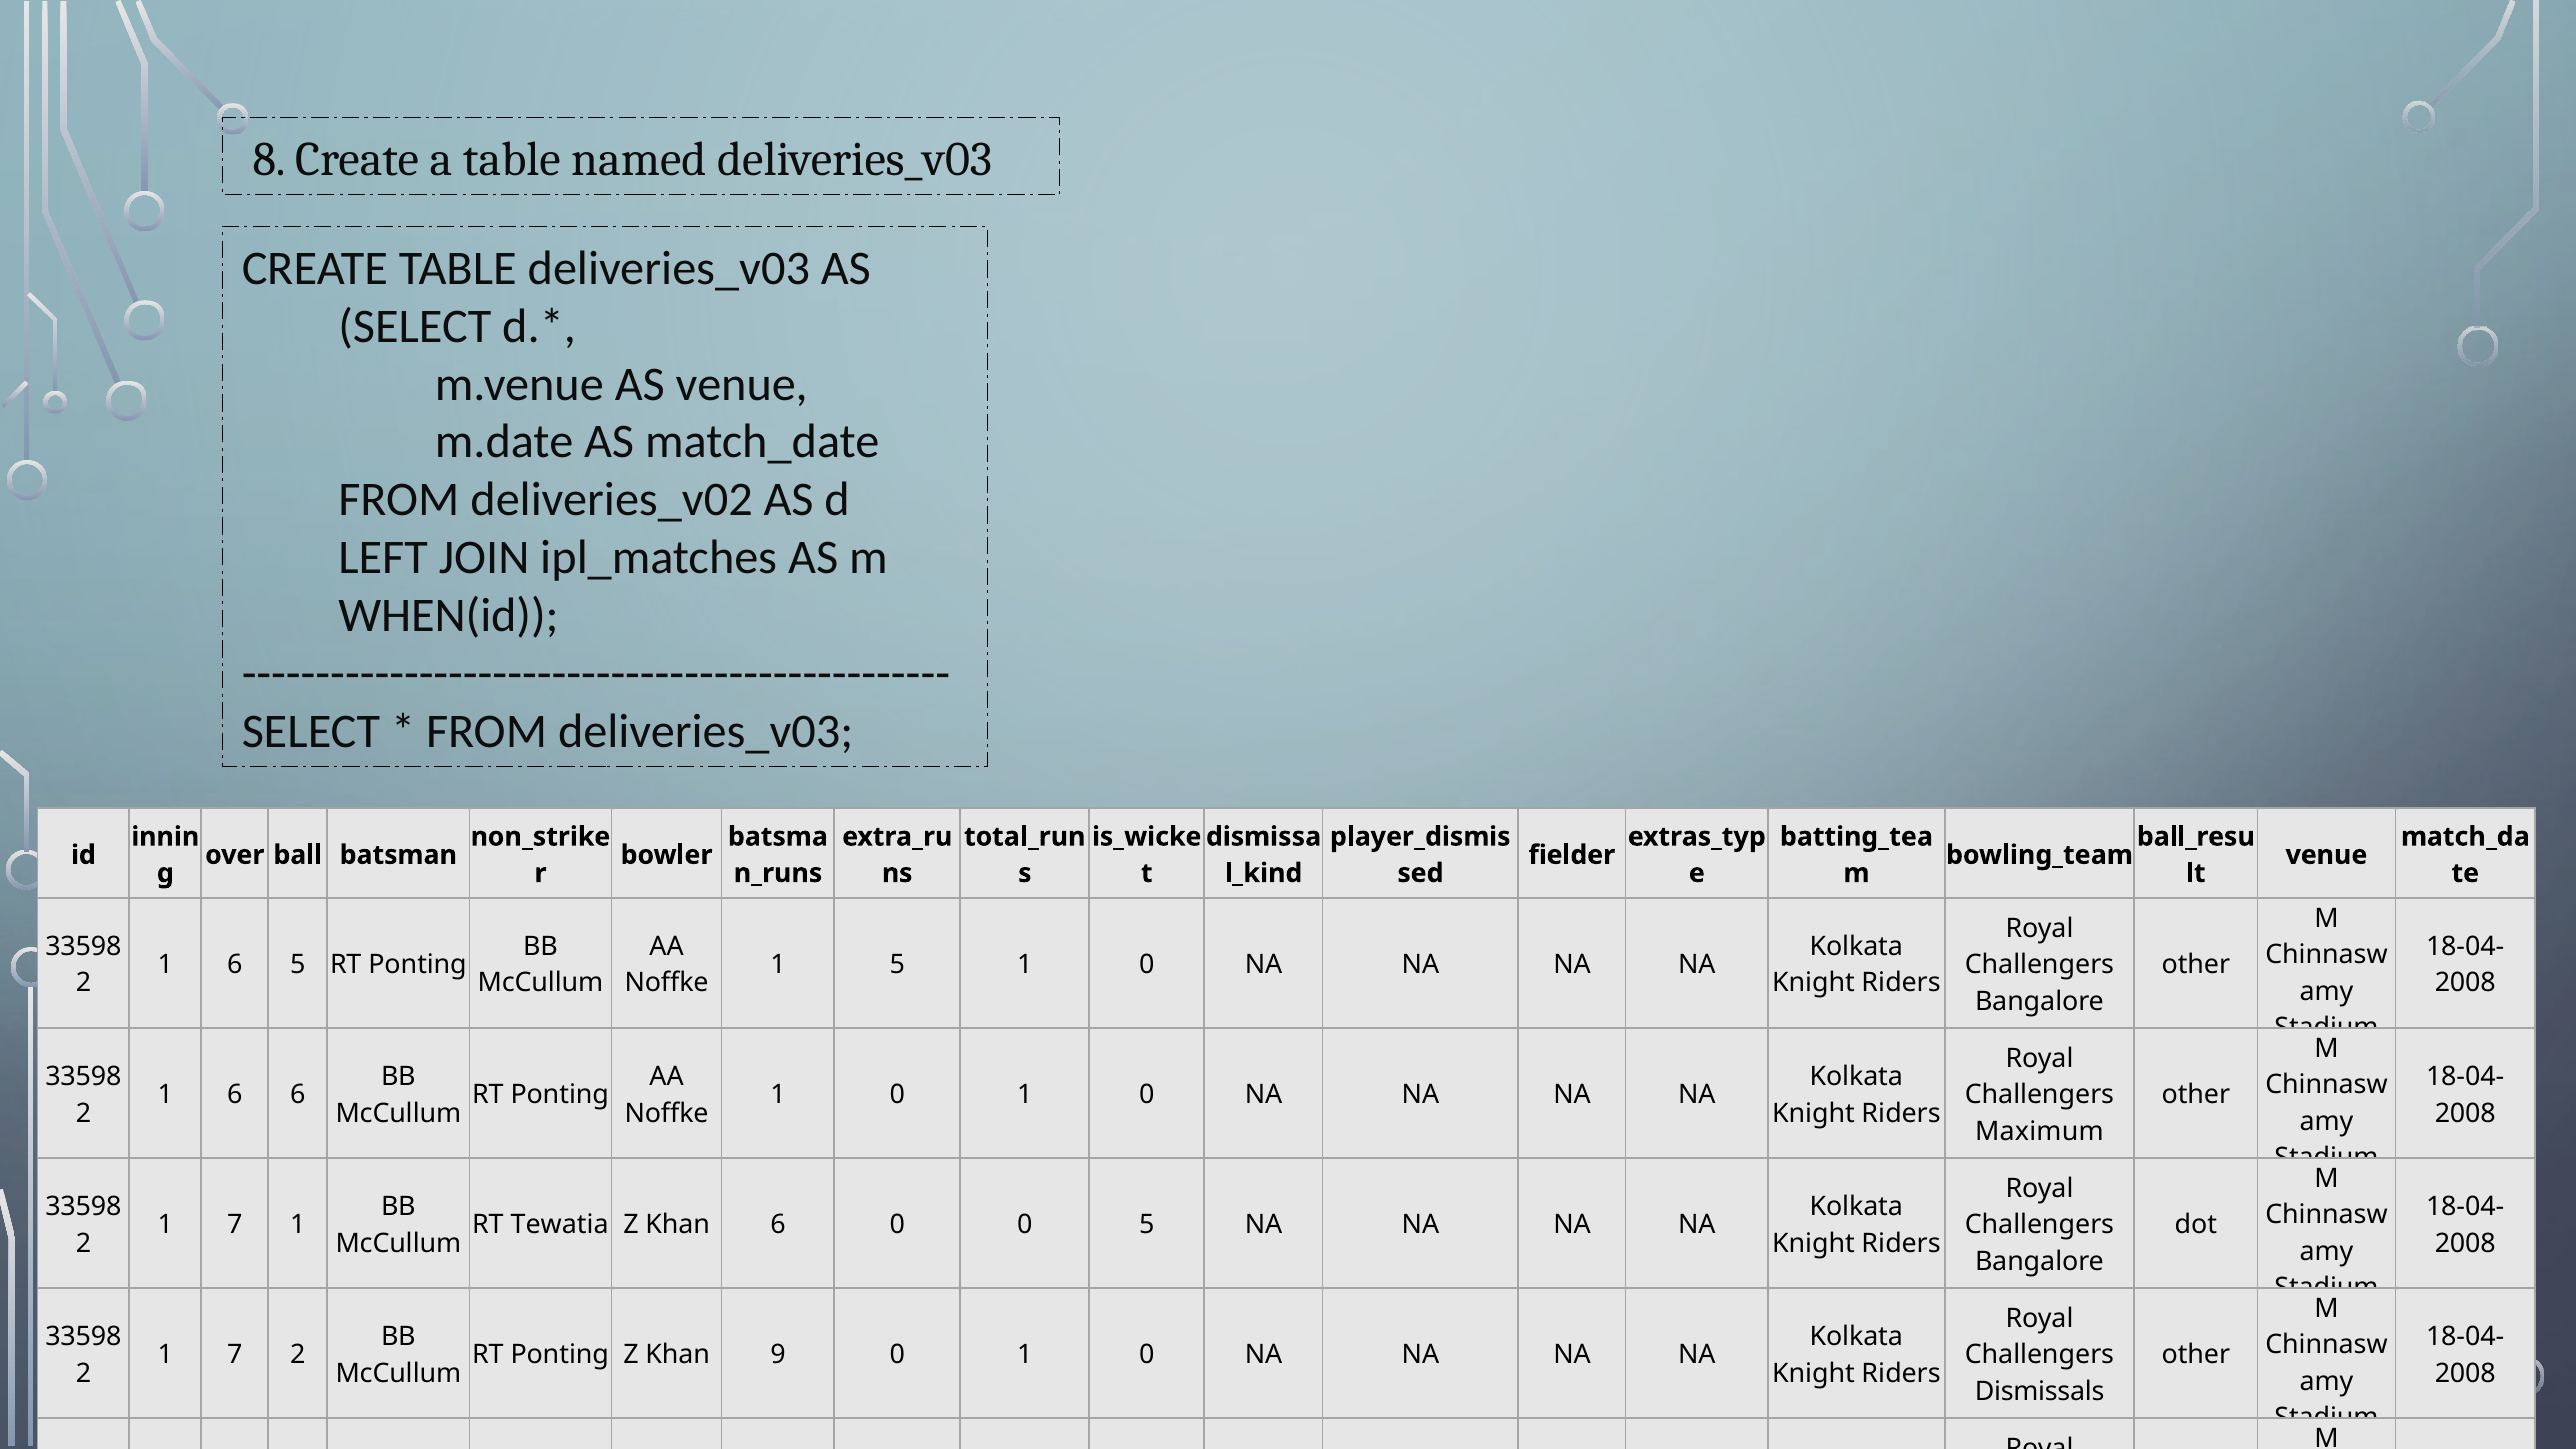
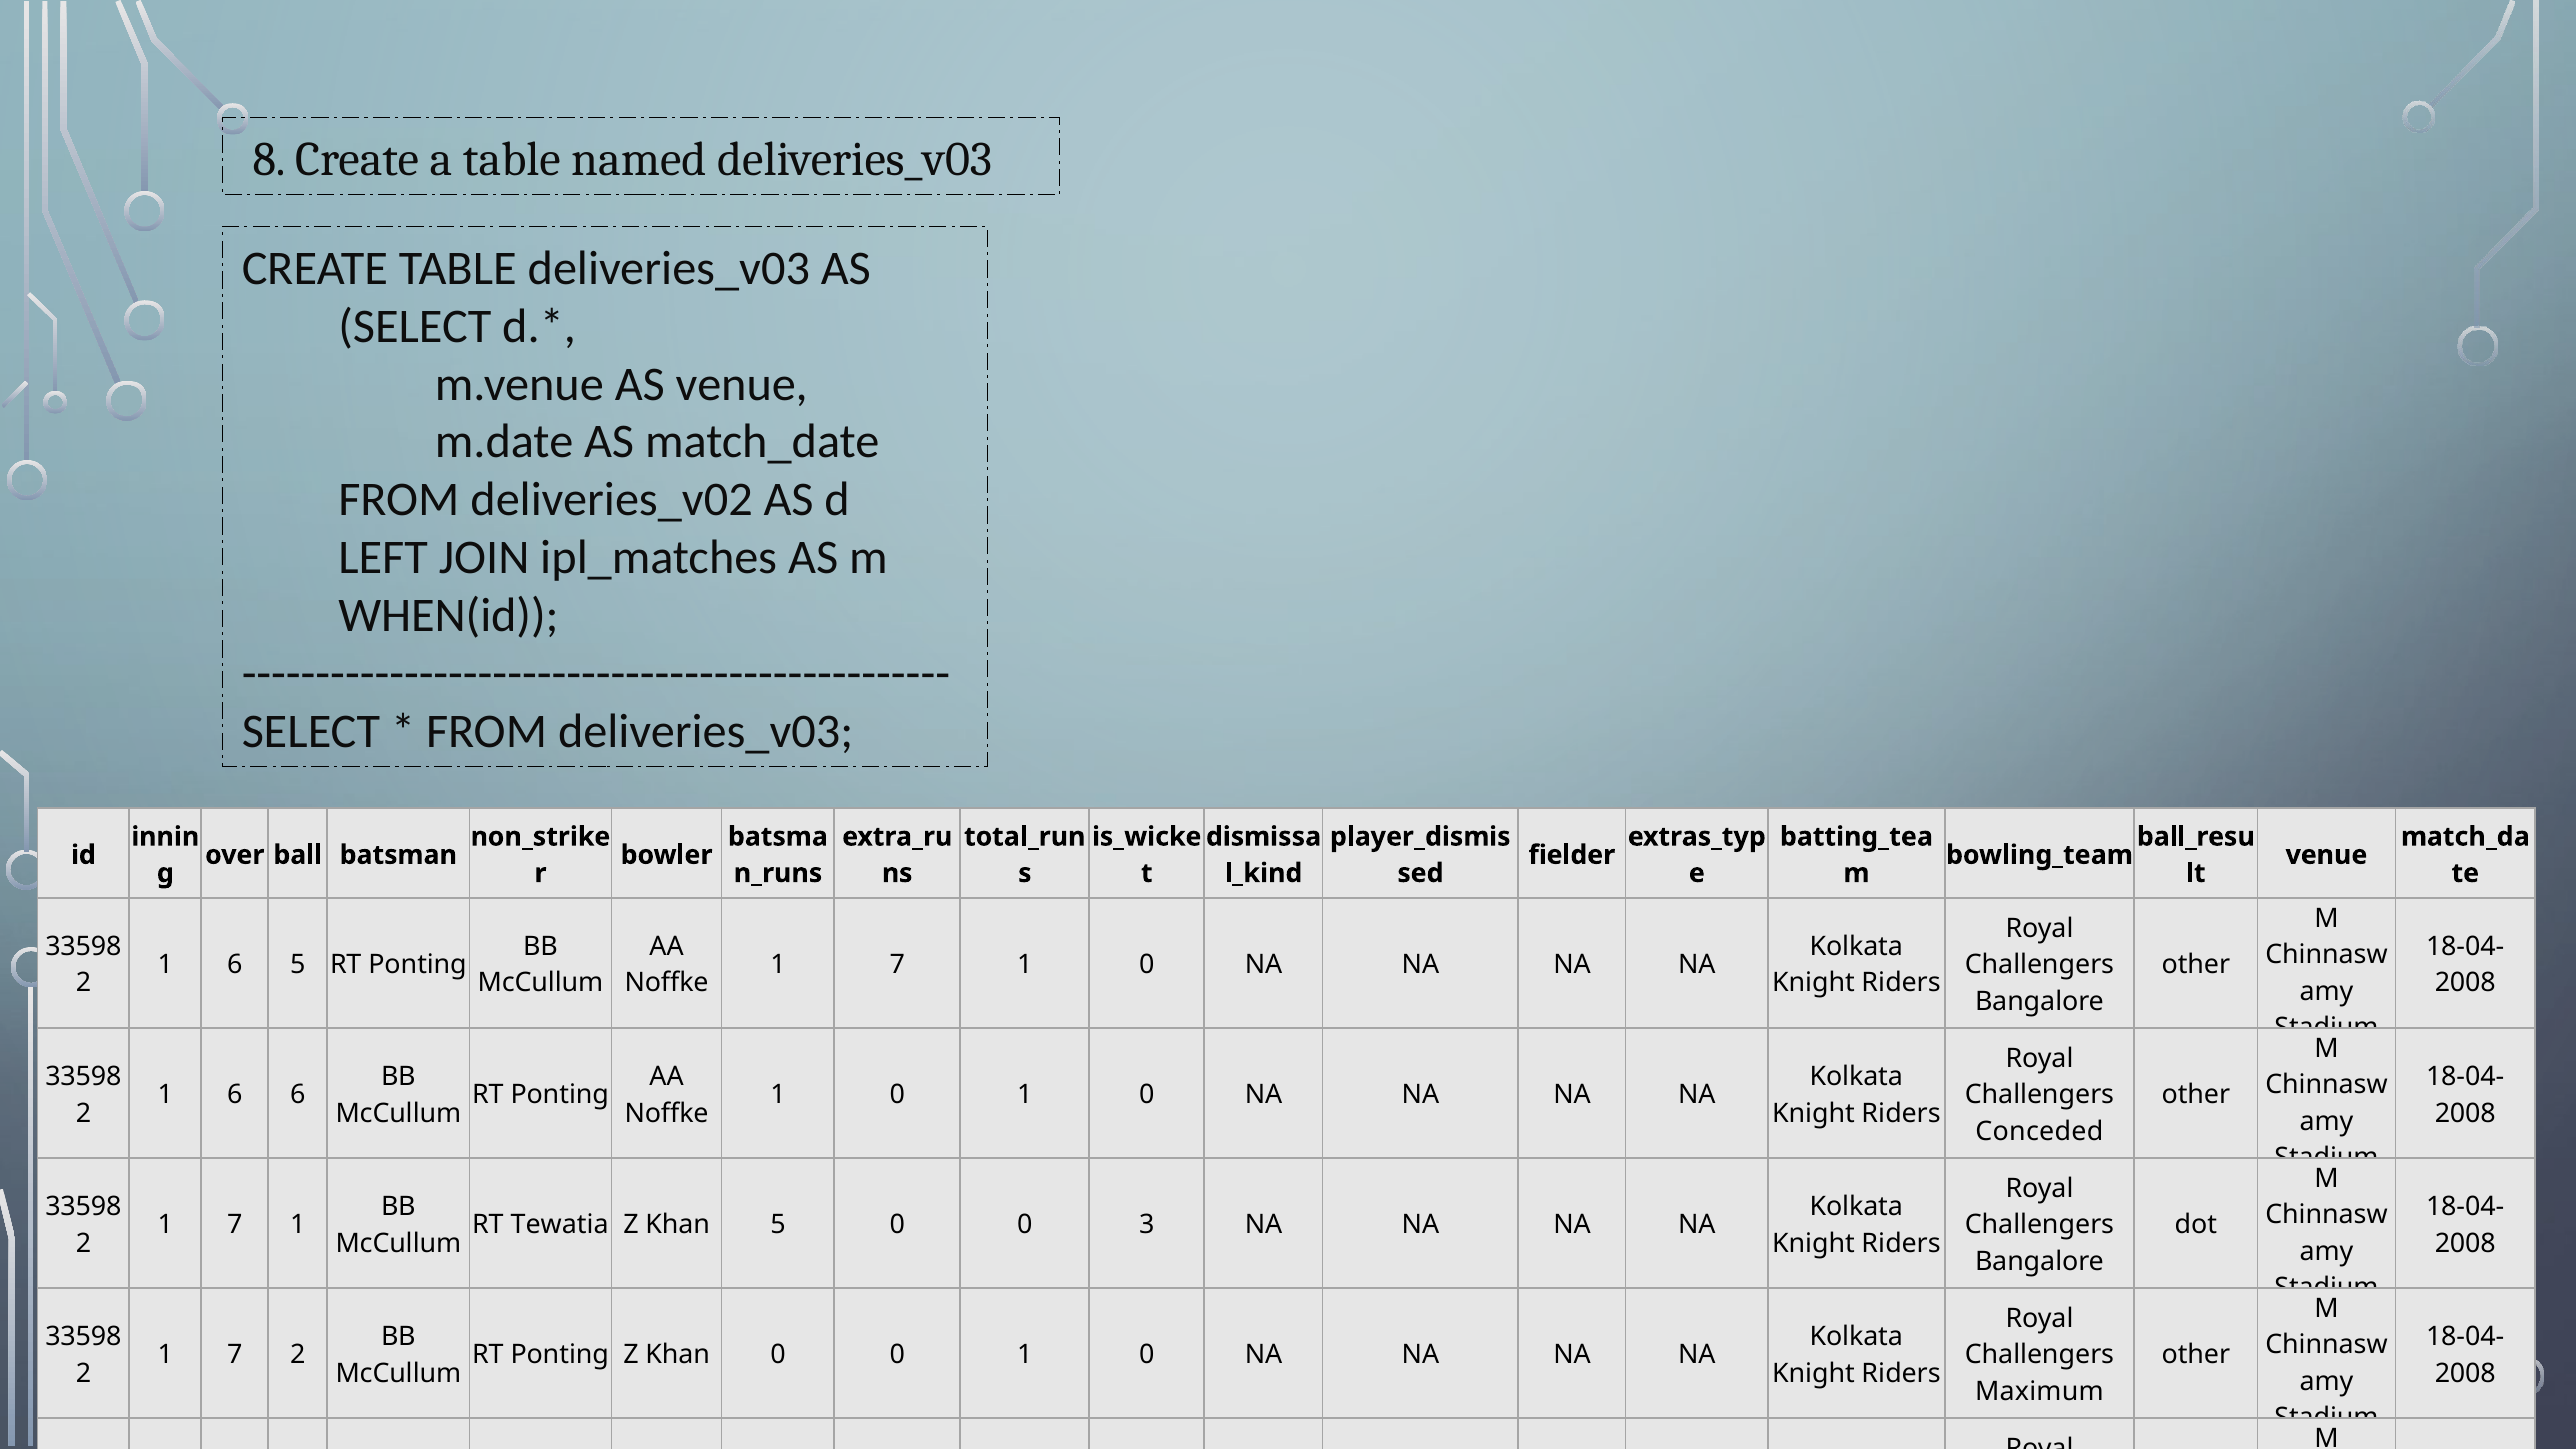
5: 5 -> 7 (897, 965)
Maximum: Maximum -> Conceded (2039, 1131)
Khan 6: 6 -> 5 (778, 1225)
0 5: 5 -> 3 (1147, 1225)
Khan 9: 9 -> 0 (778, 1355)
Dismissals: Dismissals -> Maximum (2039, 1392)
